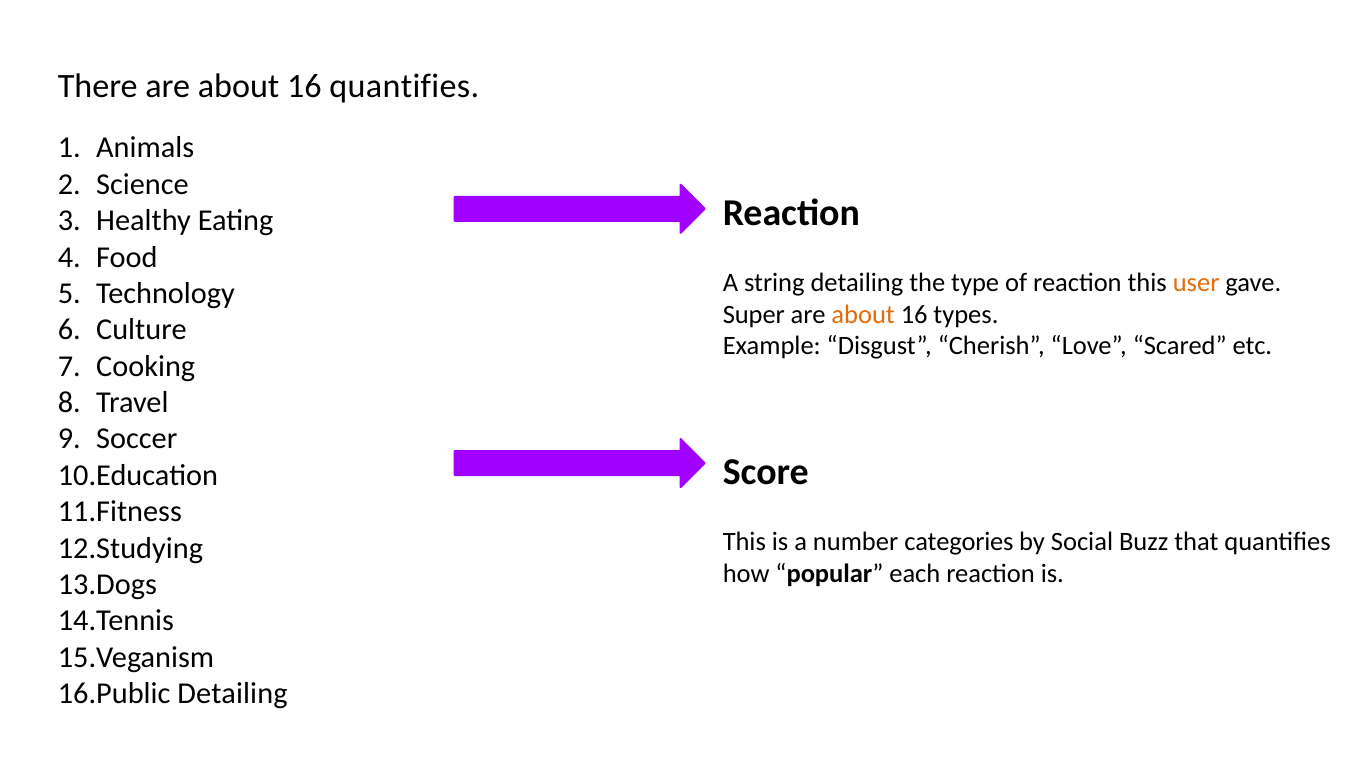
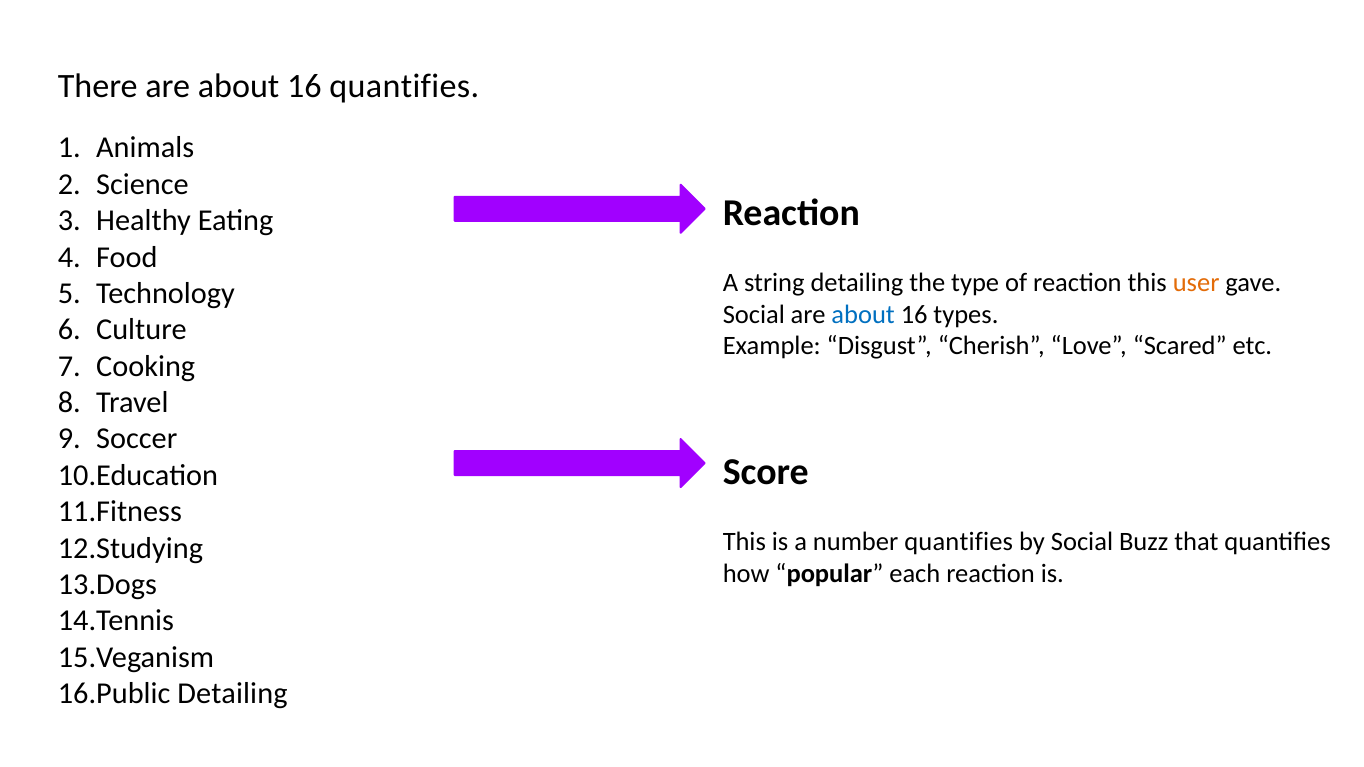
Super: Super -> Social (754, 314)
about colour: orange -> blue (863, 314)
number categories: categories -> quantifies (959, 542)
